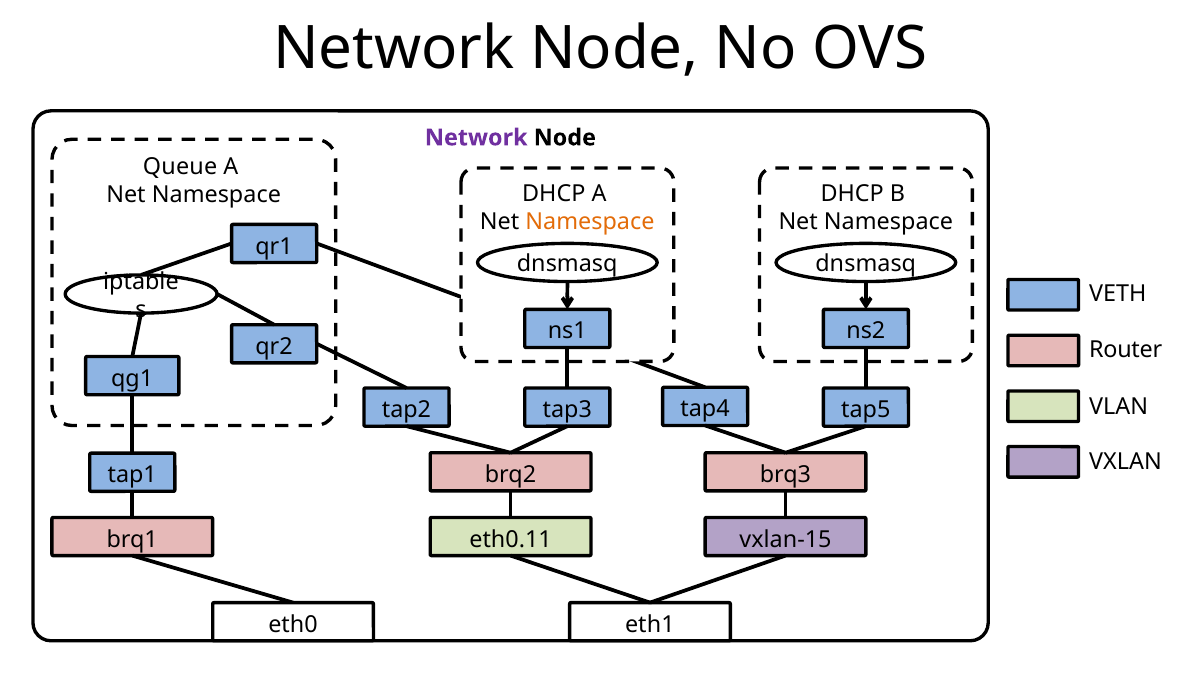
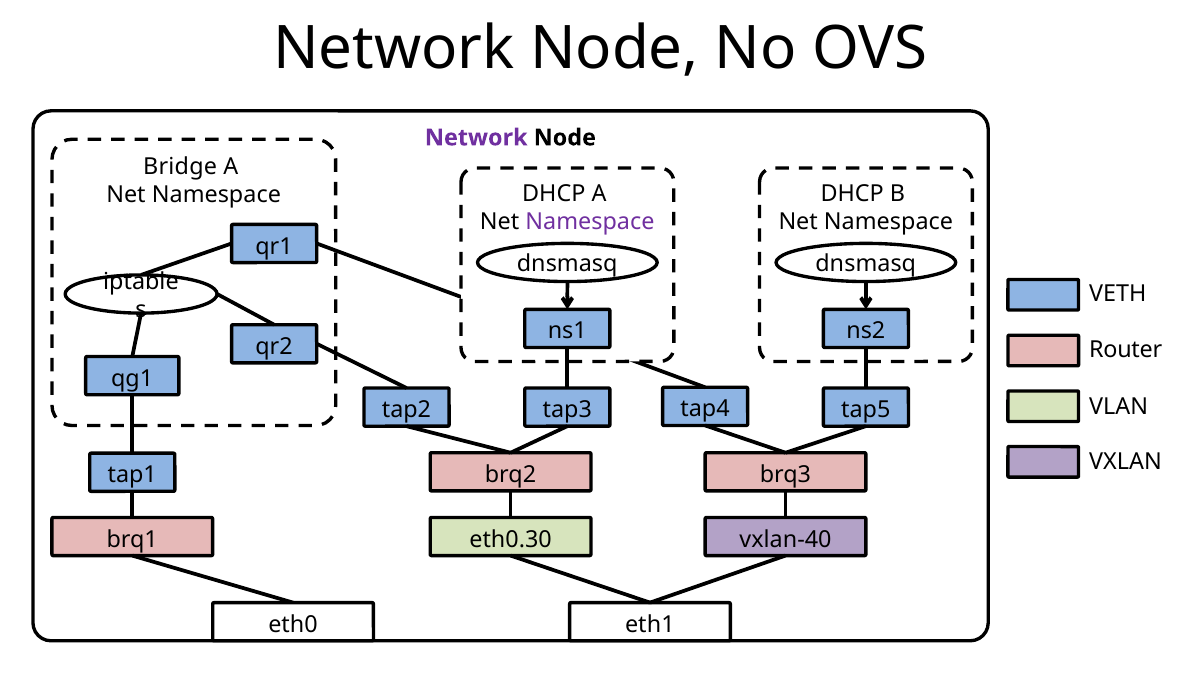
Queue: Queue -> Bridge (180, 167)
Namespace colour: orange -> purple (590, 222)
eth0.11: eth0.11 -> eth0.30 (511, 539)
vxlan-15: vxlan-15 -> vxlan-40 (785, 539)
